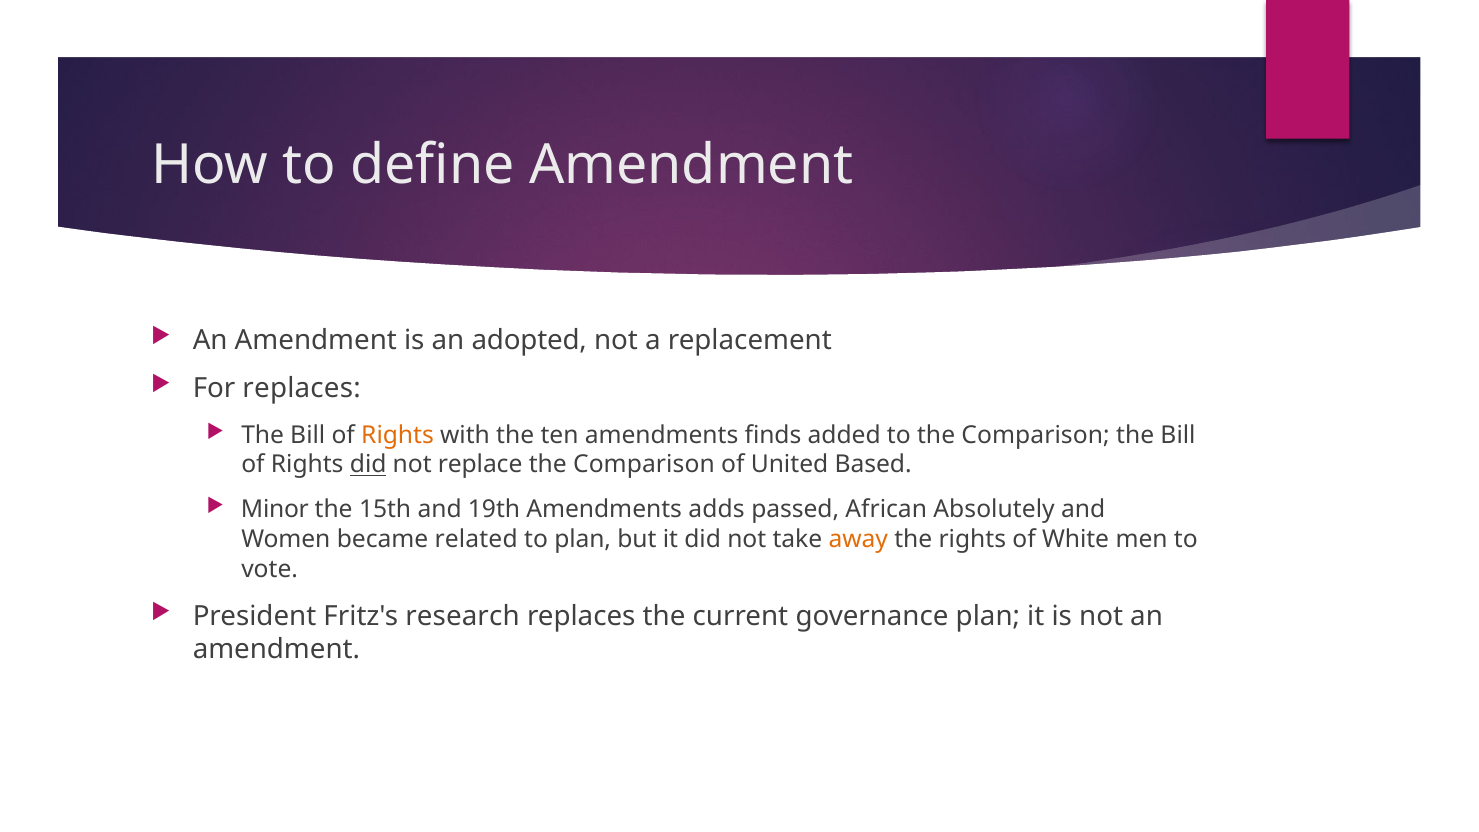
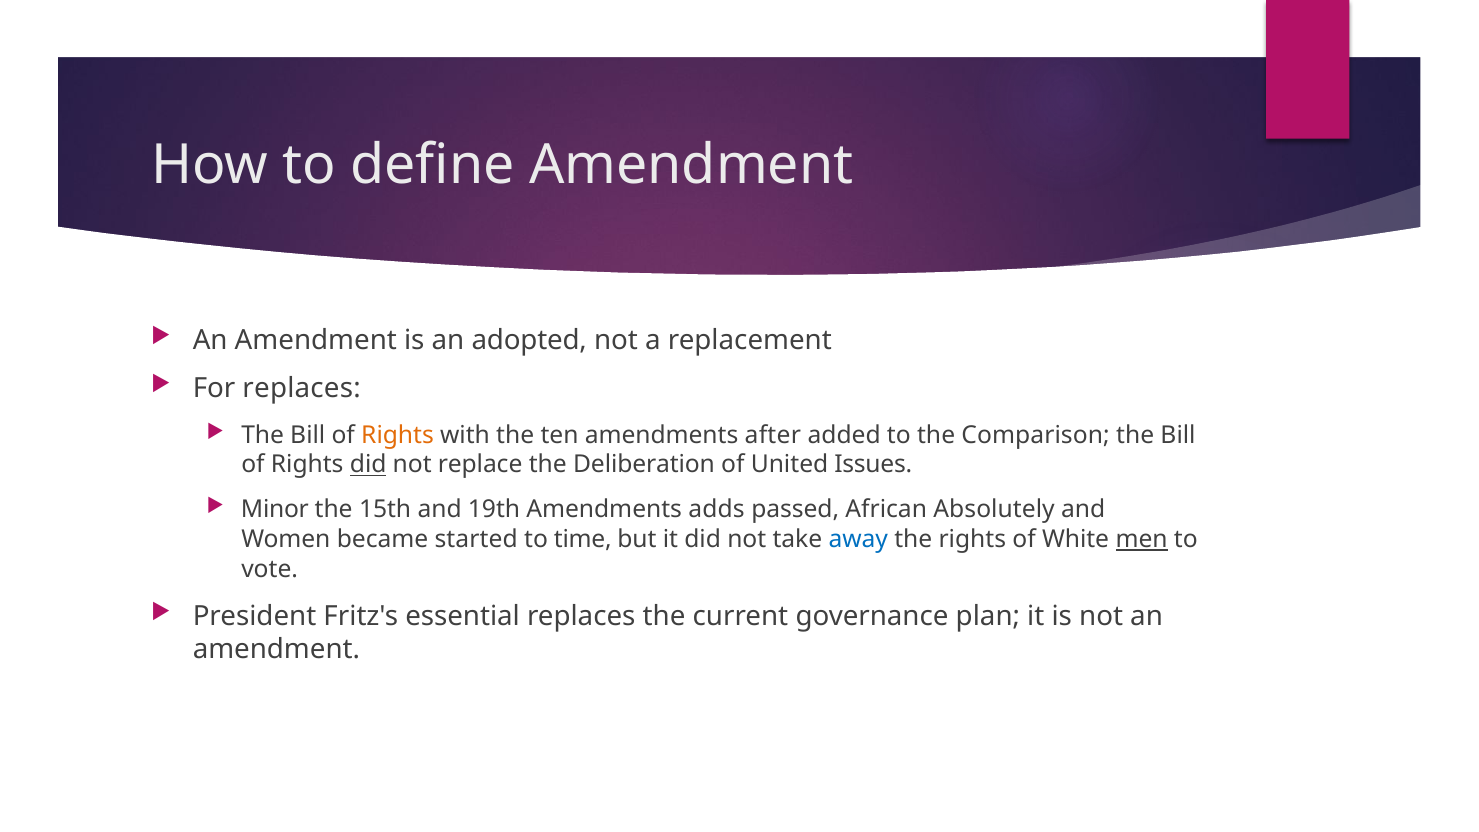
finds: finds -> after (773, 435)
replace the Comparison: Comparison -> Deliberation (644, 465)
Based: Based -> Issues (873, 465)
related: related -> started (476, 539)
to plan: plan -> time (583, 539)
away colour: orange -> blue (858, 539)
men underline: none -> present (1142, 539)
research: research -> essential (463, 616)
